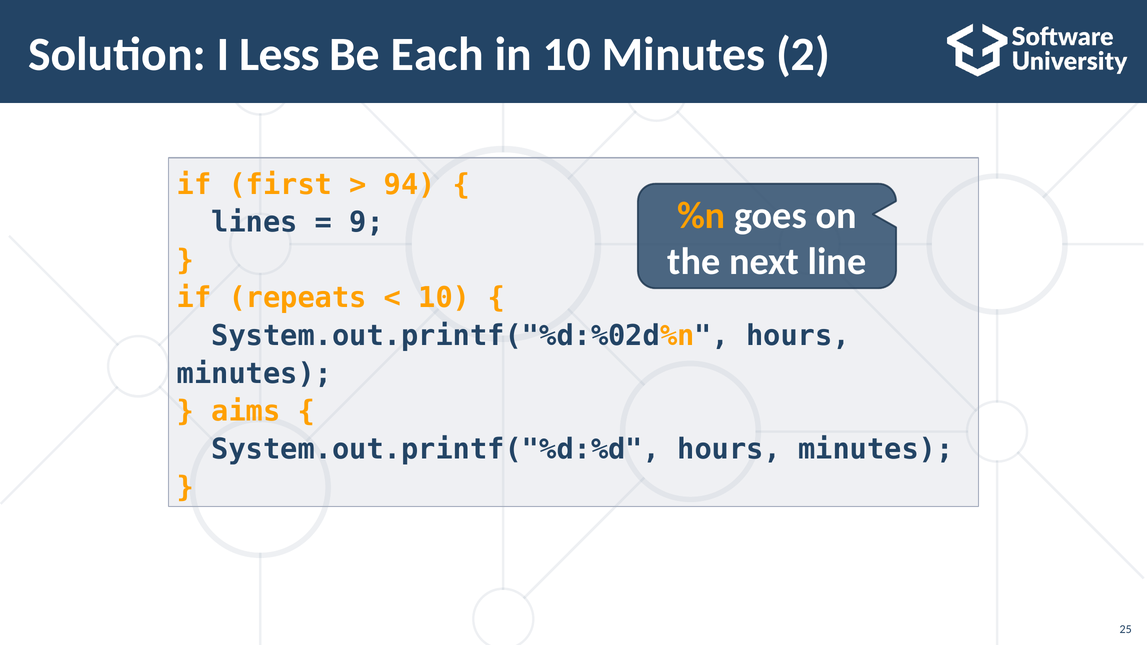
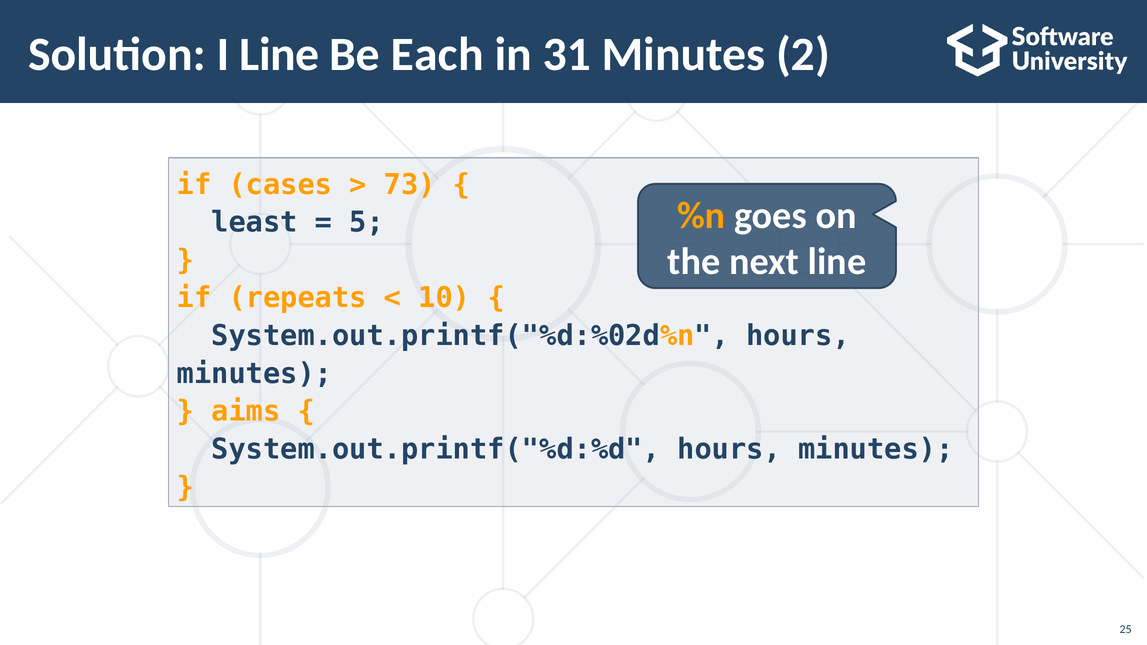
I Less: Less -> Line (279, 54)
in 10: 10 -> 31 (567, 54)
first: first -> cases (280, 185)
94: 94 -> 73 (410, 185)
lines: lines -> least (254, 222)
9: 9 -> 5 (367, 222)
